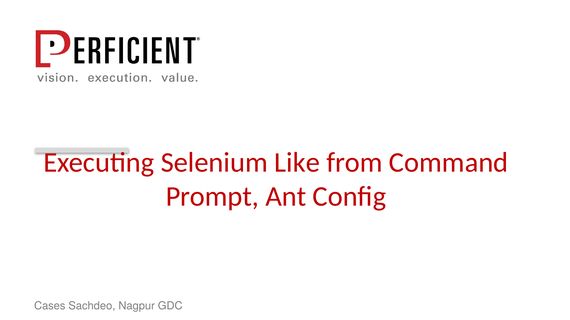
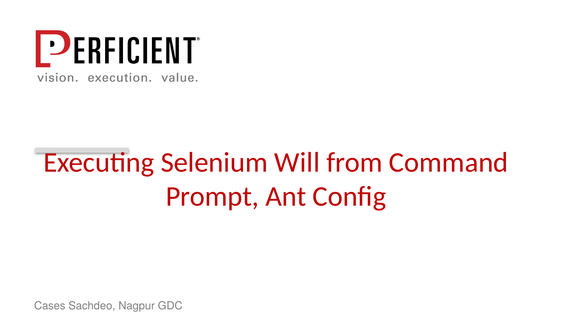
Like: Like -> Will (297, 163)
